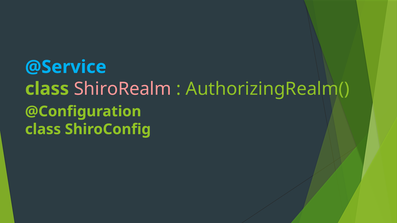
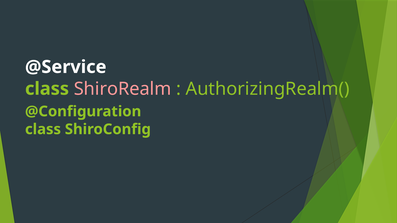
@Service colour: light blue -> white (66, 67)
